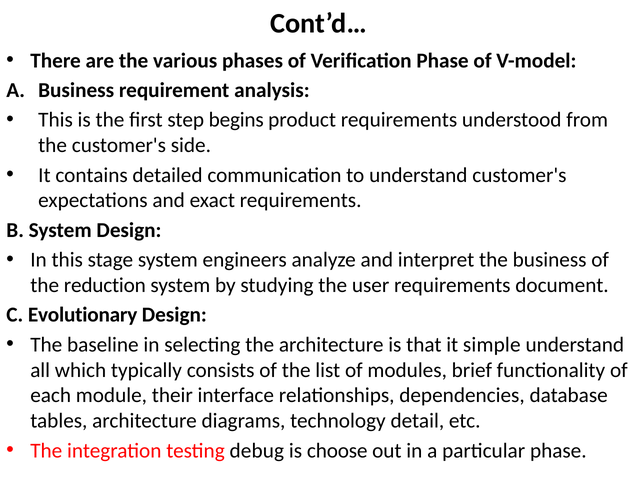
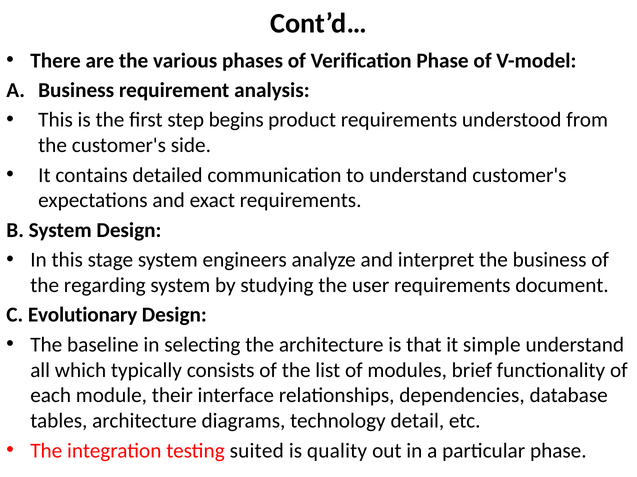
reduction: reduction -> regarding (105, 286)
debug: debug -> suited (257, 451)
choose: choose -> quality (337, 451)
